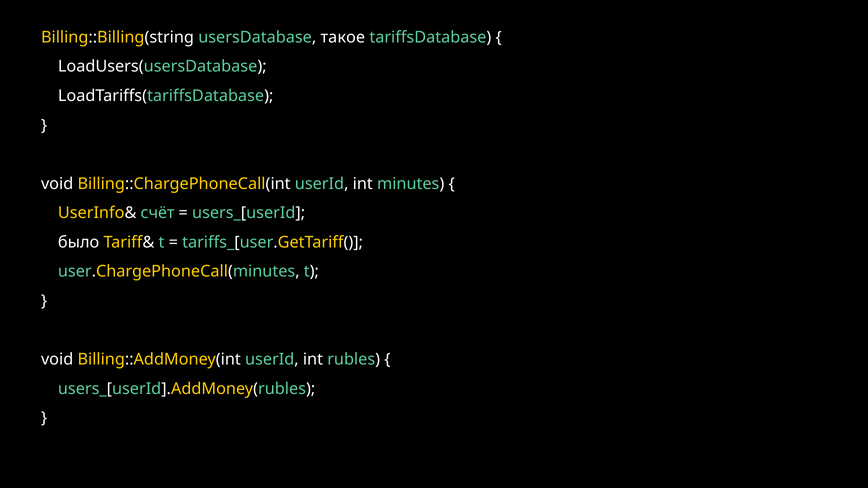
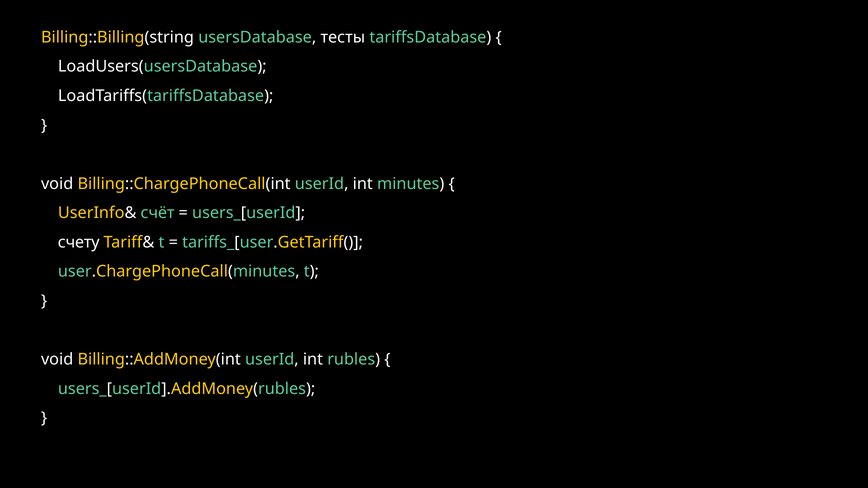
такое: такое -> тесты (343, 37)
было: было -> счету (79, 242)
